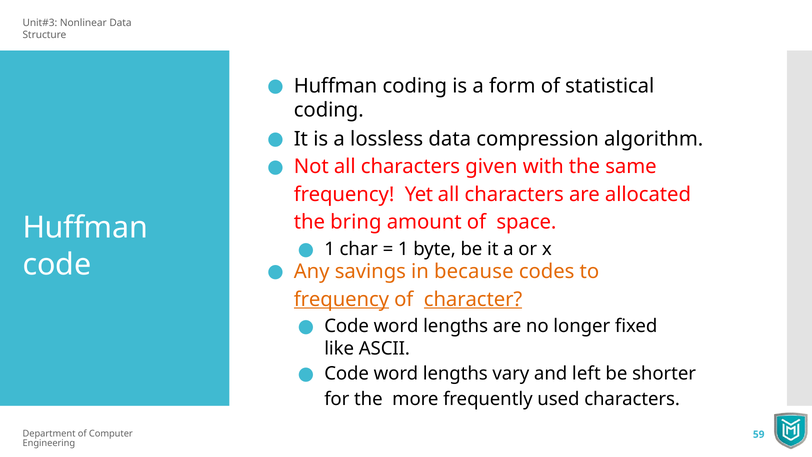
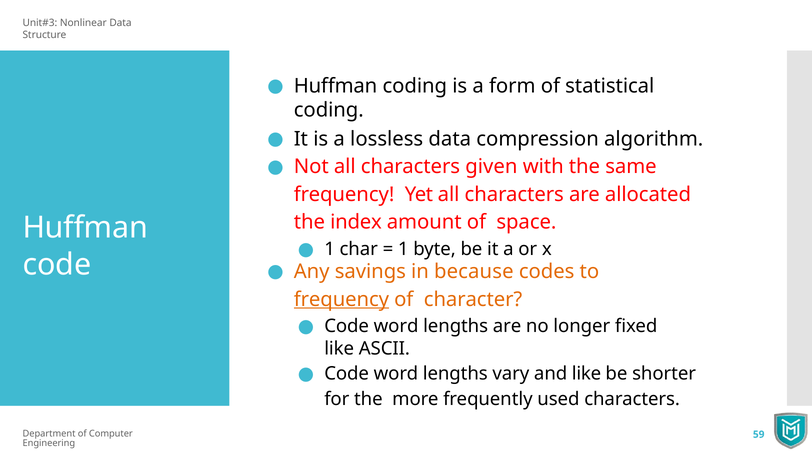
bring: bring -> index (356, 222)
character underline: present -> none (473, 299)
and left: left -> like (586, 374)
